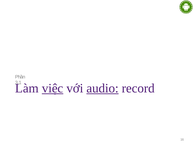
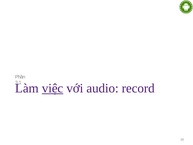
audio underline: present -> none (103, 88)
